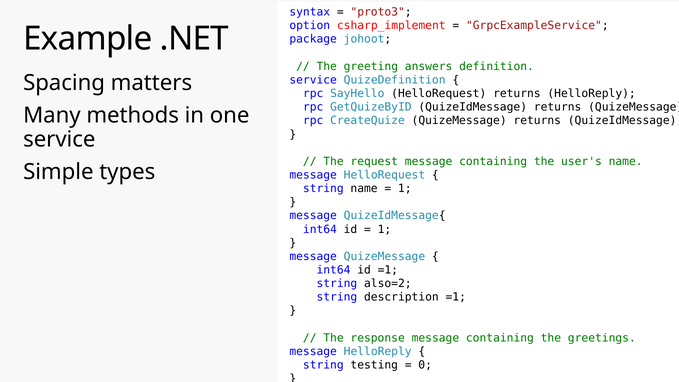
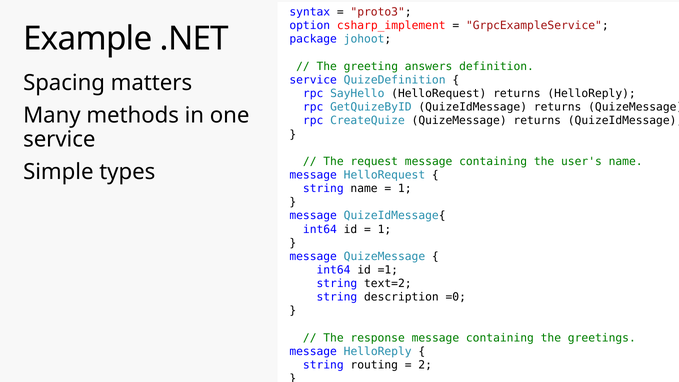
also=2: also=2 -> text=2 (388, 284)
description =1: =1 -> =0 (456, 297)
testing: testing -> routing (374, 365)
0: 0 -> 2 (425, 365)
